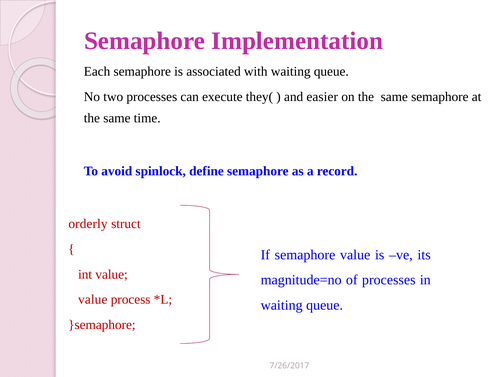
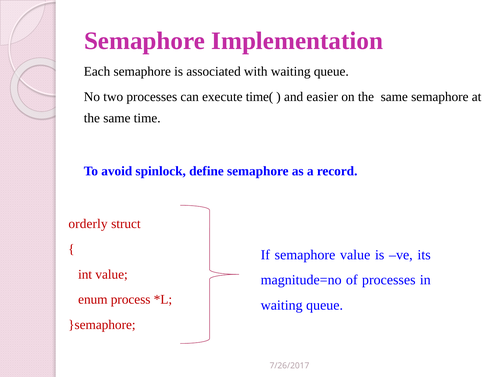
they(: they( -> time( (259, 97)
value: value -> enum (93, 300)
